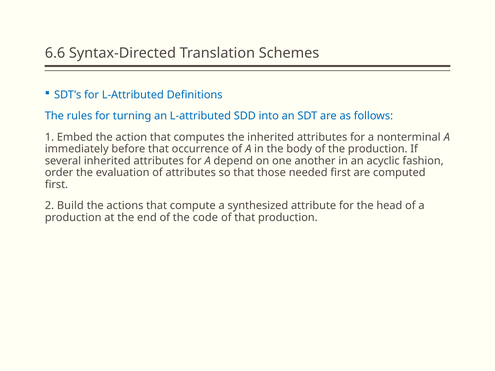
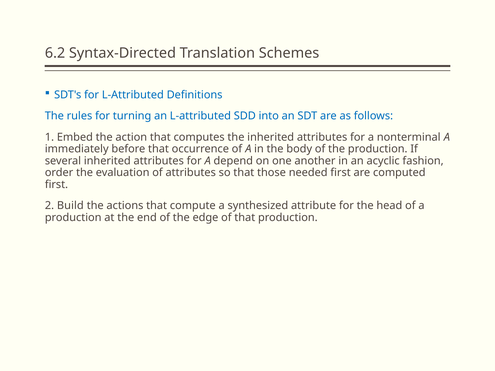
6.6: 6.6 -> 6.2 (55, 53)
code: code -> edge (205, 218)
